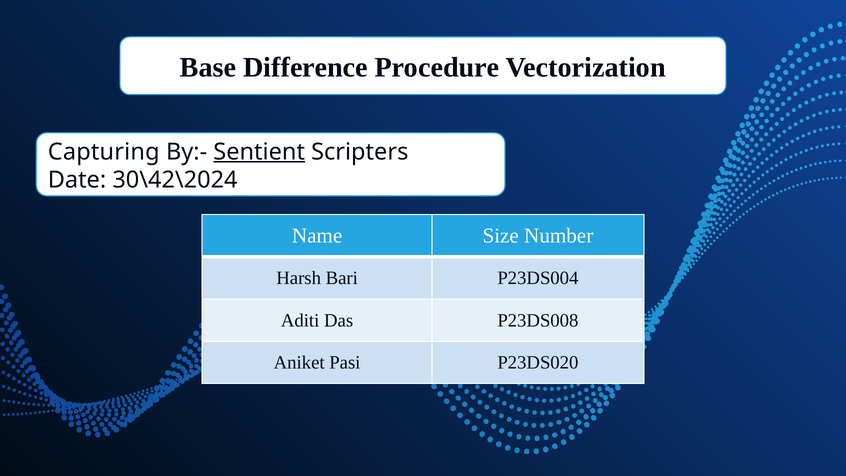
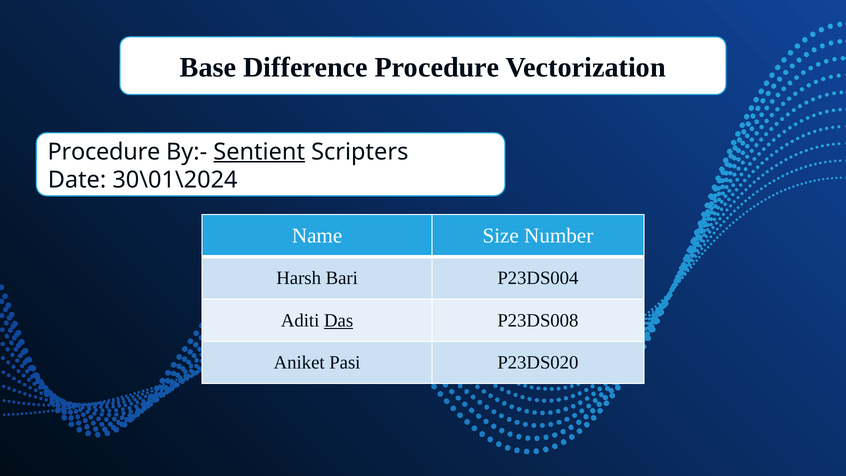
Capturing: Capturing -> Procedure (104, 152)
30\42\2024: 30\42\2024 -> 30\01\2024 (175, 180)
Das underline: none -> present (339, 320)
